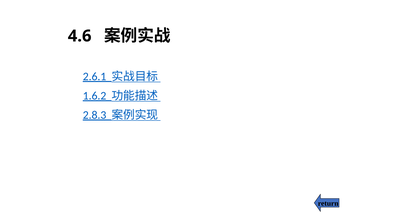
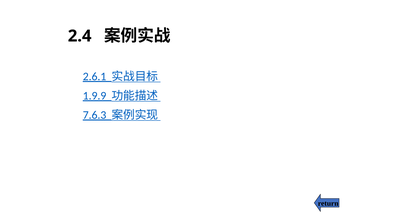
4.6: 4.6 -> 2.4 (80, 36)
1.6.2: 1.6.2 -> 1.9.9 (95, 96)
2.8.3: 2.8.3 -> 7.6.3 (95, 115)
